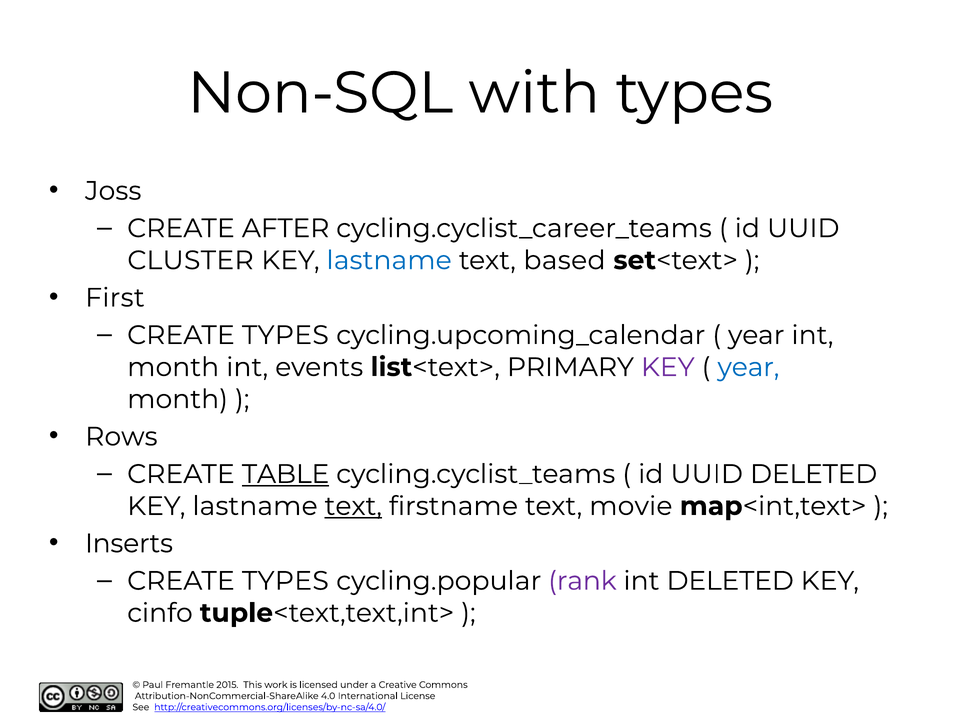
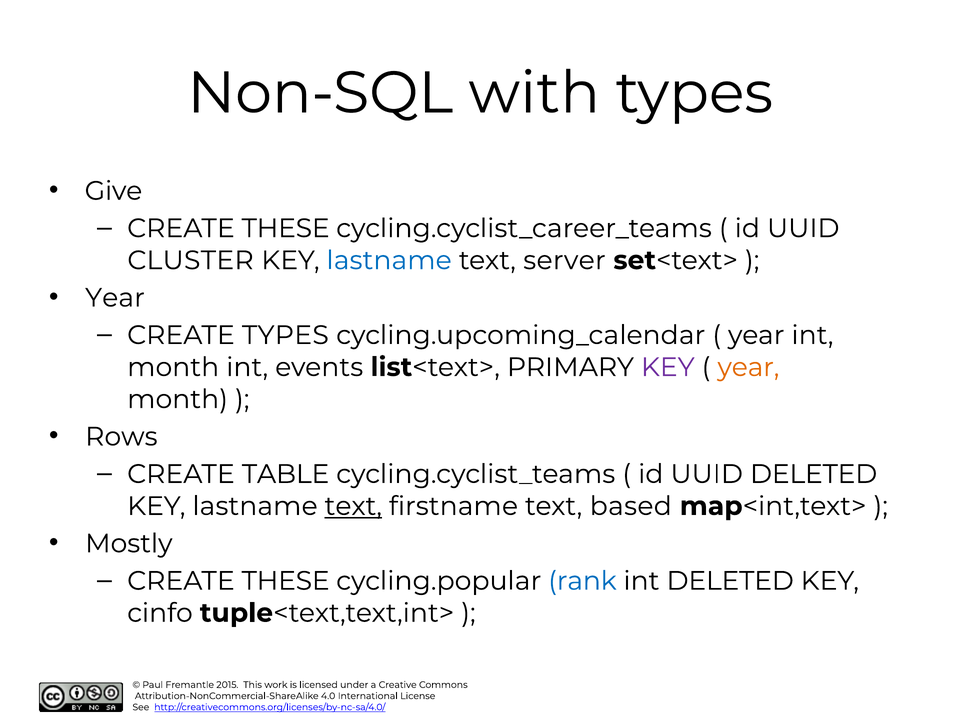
Joss: Joss -> Give (113, 191)
AFTER: AFTER -> THESE (286, 228)
based: based -> server (564, 260)
First: First -> Year (115, 298)
year colour: blue -> orange (748, 367)
TABLE underline: present -> none (286, 474)
movie: movie -> based (631, 506)
Inserts: Inserts -> Mostly (129, 543)
TYPES: TYPES -> THESE (286, 581)
rank colour: purple -> blue (582, 581)
